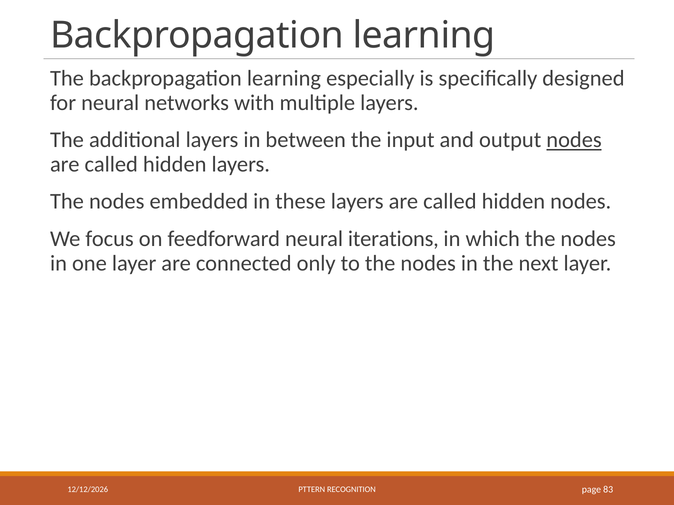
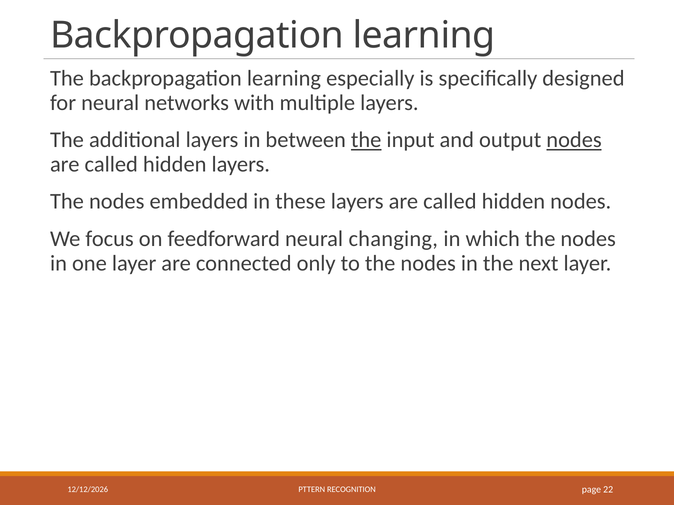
the underline: none -> present (366, 140)
iterations: iterations -> changing (393, 239)
83: 83 -> 22 (608, 490)
